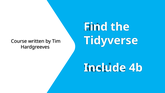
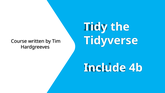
Find: Find -> Tidy (96, 27)
